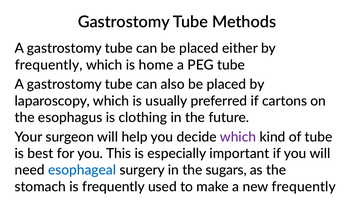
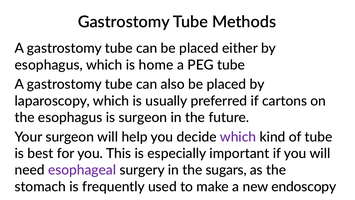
frequently: frequently -> esophagus (49, 65)
is clothing: clothing -> surgeon (143, 117)
esophageal colour: blue -> purple (82, 170)
new frequently: frequently -> endoscopy (304, 186)
